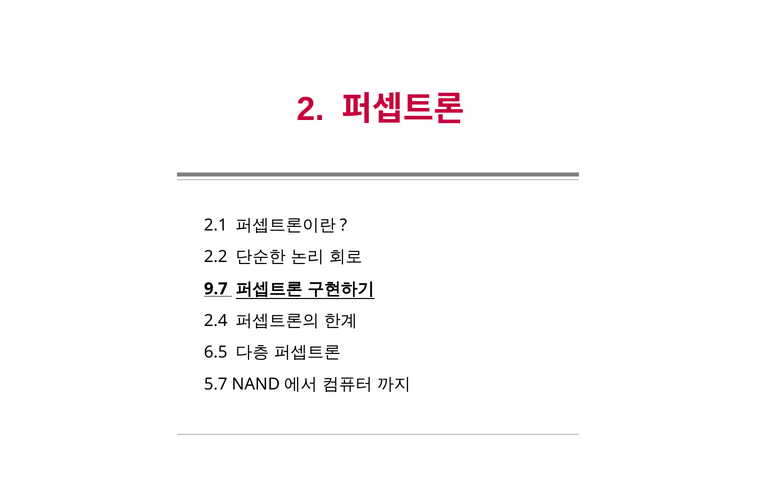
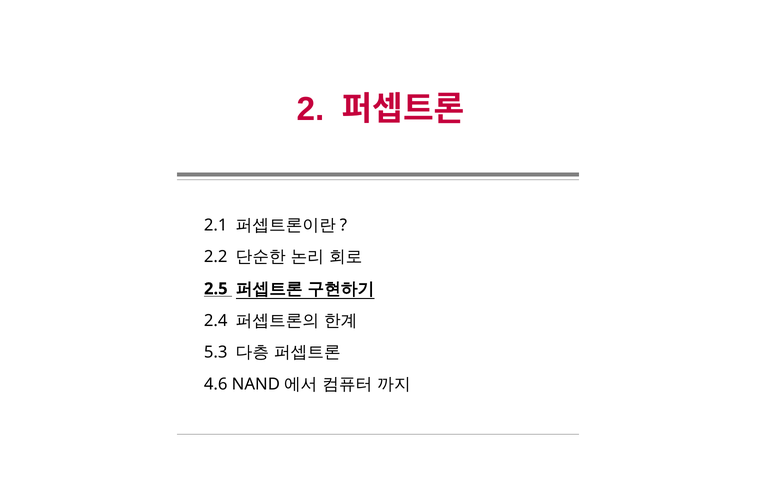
9.7: 9.7 -> 2.5 (216, 289)
6.5: 6.5 -> 5.3 (216, 353)
5.7: 5.7 -> 4.6 (216, 385)
